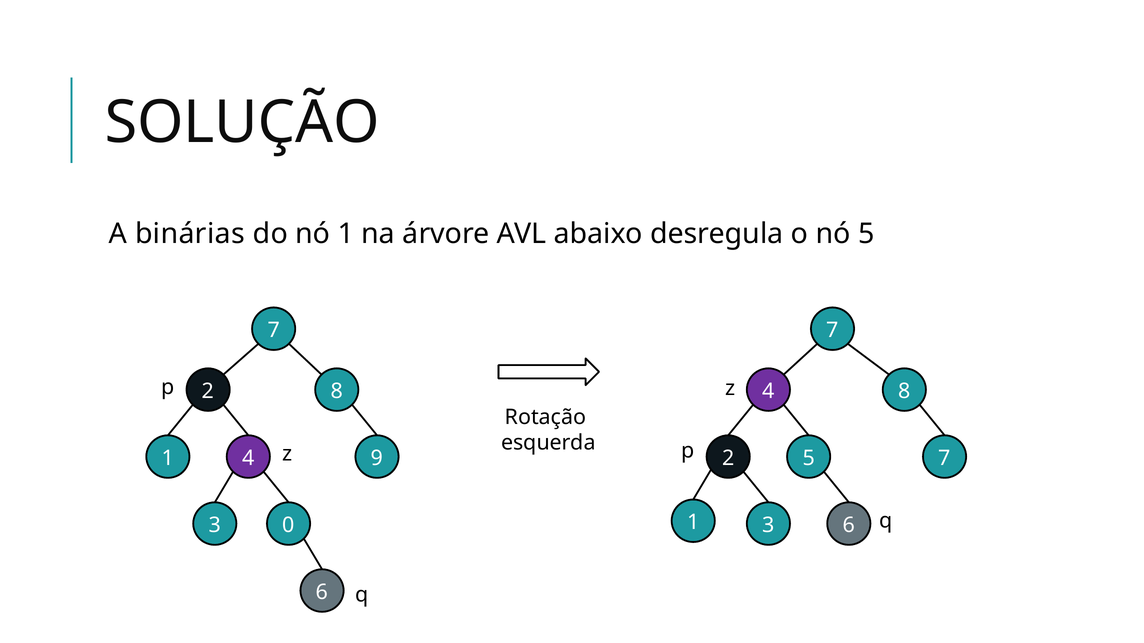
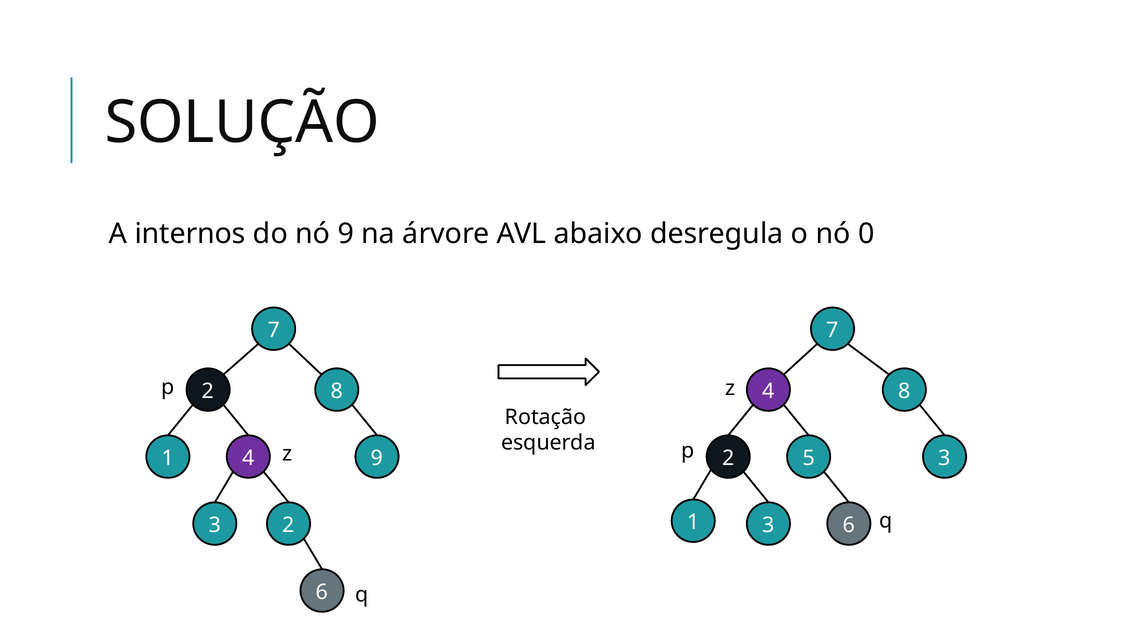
binárias: binárias -> internos (190, 234)
nó 1: 1 -> 9 (346, 234)
nó 5: 5 -> 0 (866, 234)
2 7: 7 -> 3 (945, 458)
0: 0 -> 2 (289, 525)
